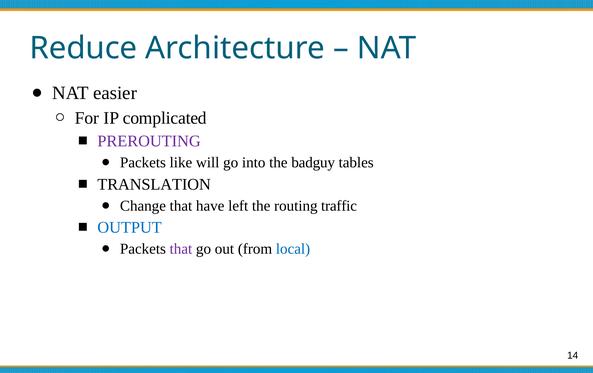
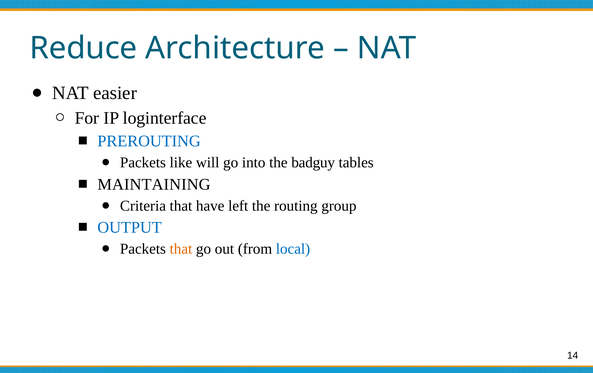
complicated: complicated -> loginterface (165, 118)
PREROUTING colour: purple -> blue (149, 141)
TRANSLATION: TRANSLATION -> MAINTAINING (154, 185)
Change: Change -> Criteria (143, 206)
traffic: traffic -> group (339, 206)
that colour: purple -> orange (181, 249)
